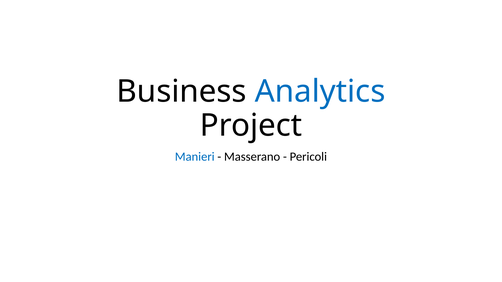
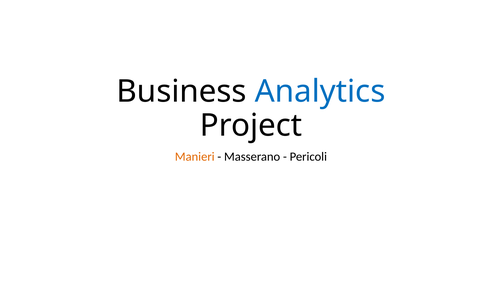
Manieri colour: blue -> orange (195, 157)
